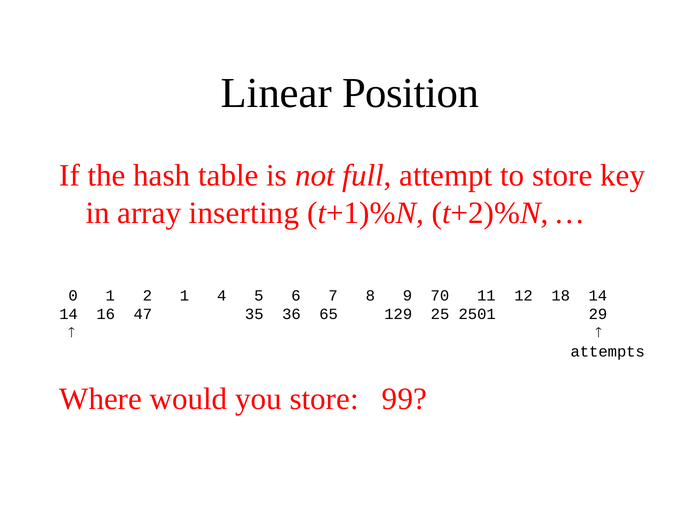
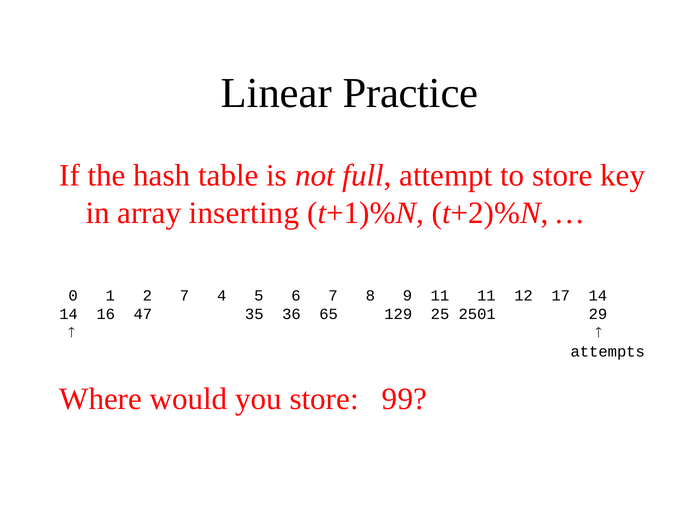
Position: Position -> Practice (410, 93)
2 1: 1 -> 7 (185, 296)
9 70: 70 -> 11 (440, 296)
18: 18 -> 17 (561, 296)
